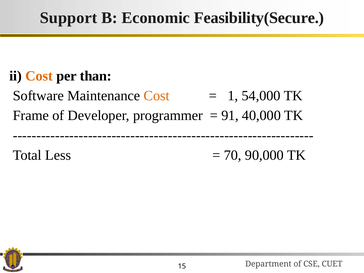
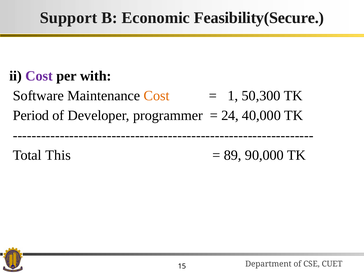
Cost colour: orange -> purple (39, 76)
than: than -> with (96, 76)
54,000: 54,000 -> 50,300 (261, 96)
Frame: Frame -> Period (31, 116)
91: 91 -> 24 (230, 116)
Less: Less -> This (58, 155)
70: 70 -> 89 (233, 155)
